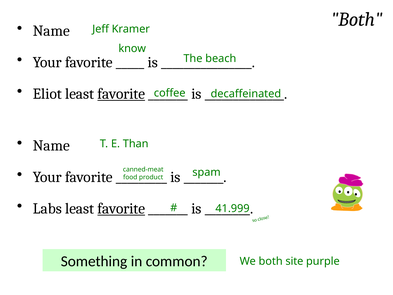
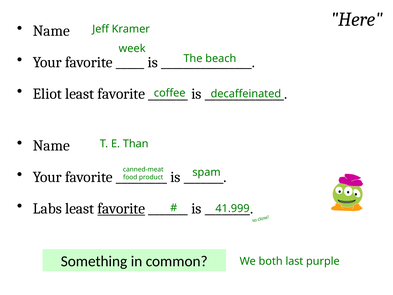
Both: Both -> Here (357, 19)
know: know -> week (132, 49)
favorite underline: present -> none (121, 94)
site: site -> last (294, 261)
